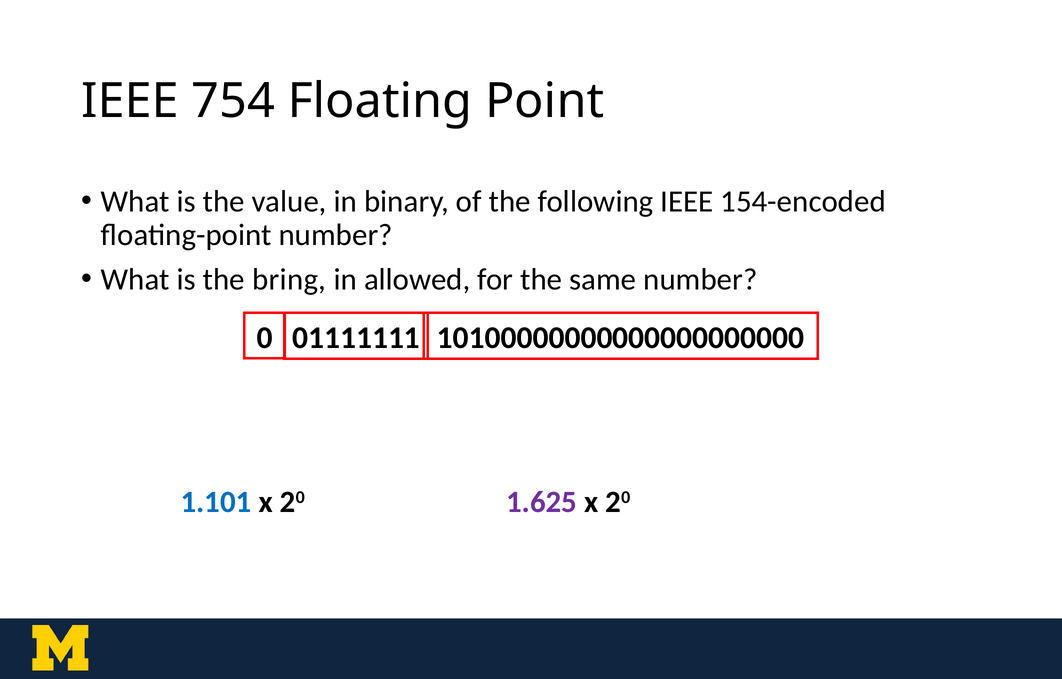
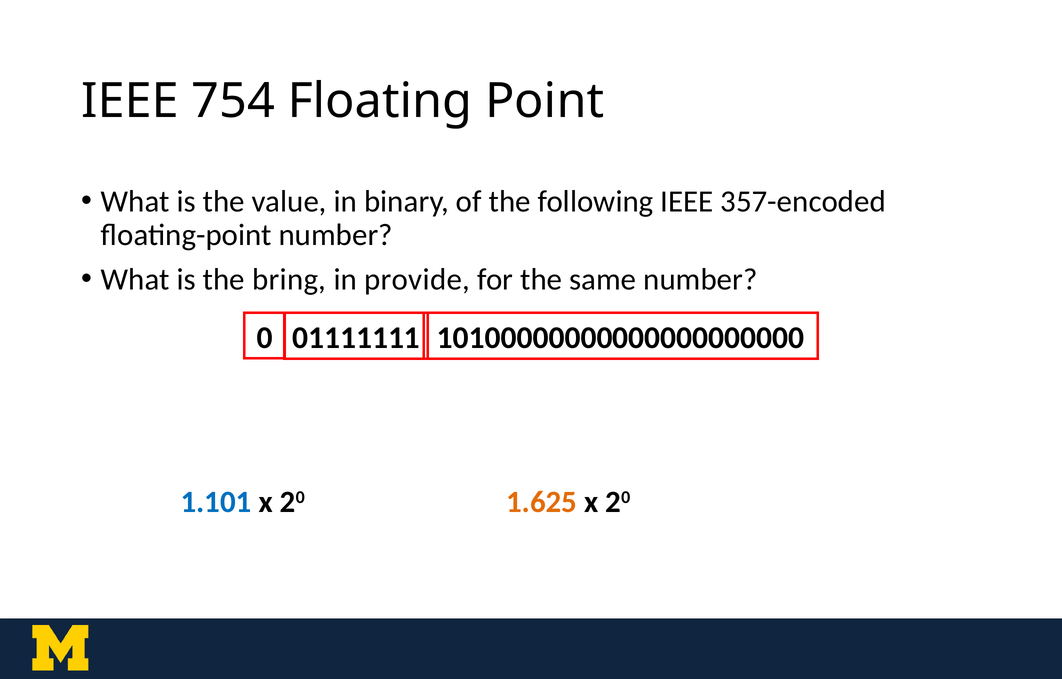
154-encoded: 154-encoded -> 357-encoded (803, 201)
allowed: allowed -> provide (417, 279)
1.625 colour: purple -> orange (542, 502)
